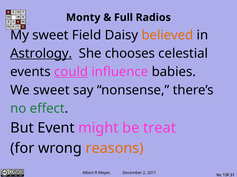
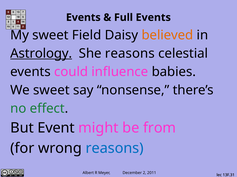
Monty: Monty -> Events (83, 18)
Full Radios: Radios -> Events (153, 18)
She chooses: chooses -> reasons (130, 54)
could underline: present -> none (71, 72)
treat: treat -> from (160, 128)
reasons colour: orange -> blue (115, 149)
